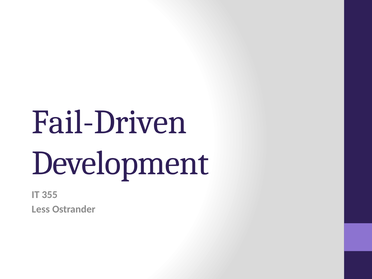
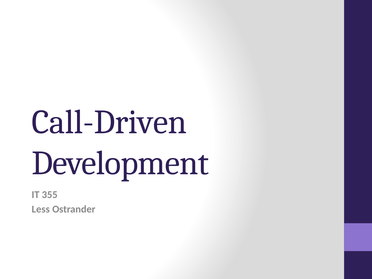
Fail-Driven: Fail-Driven -> Call-Driven (109, 122)
